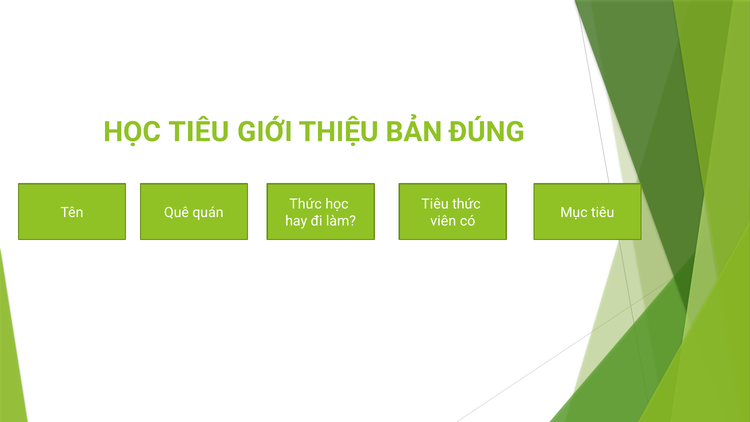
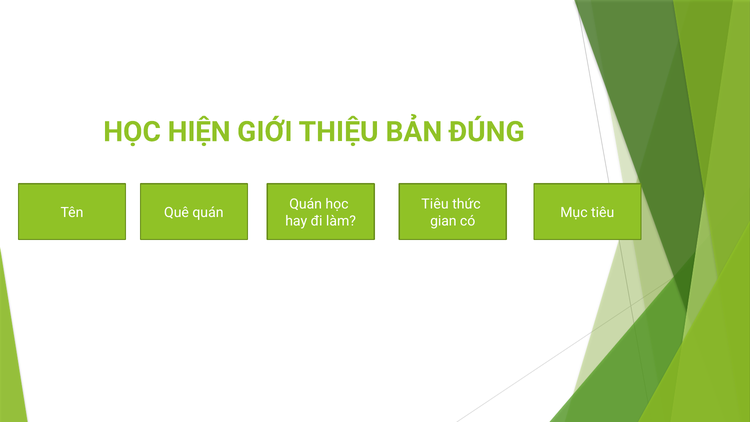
HỌC TIÊU: TIÊU -> HIỆN (199, 132)
Thức: Thức -> Quán (306, 204)
viên: viên -> gian (443, 221)
